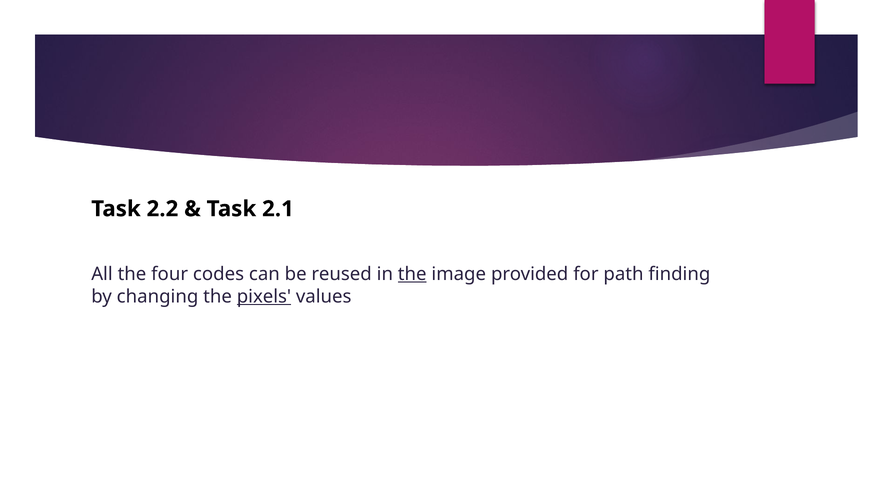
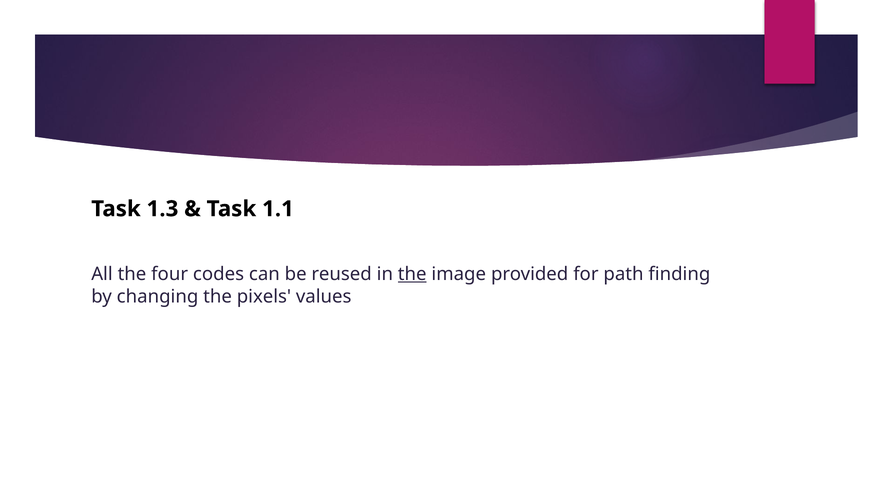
2.2: 2.2 -> 1.3 (162, 209)
2.1: 2.1 -> 1.1 (278, 209)
pixels underline: present -> none (264, 297)
